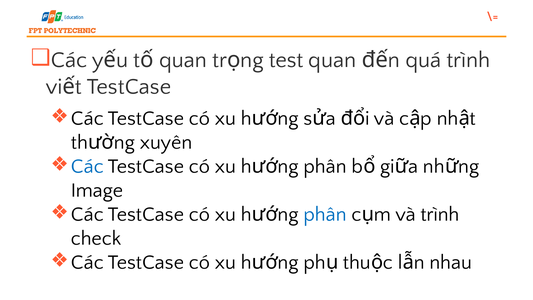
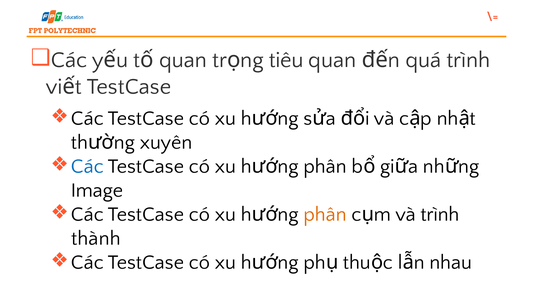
test: test -> tiêu (286, 60)
phân colour: blue -> orange (325, 214)
check: check -> thành (96, 238)
